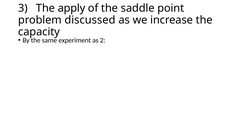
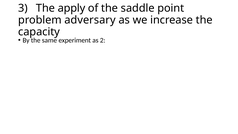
discussed: discussed -> adversary (90, 20)
